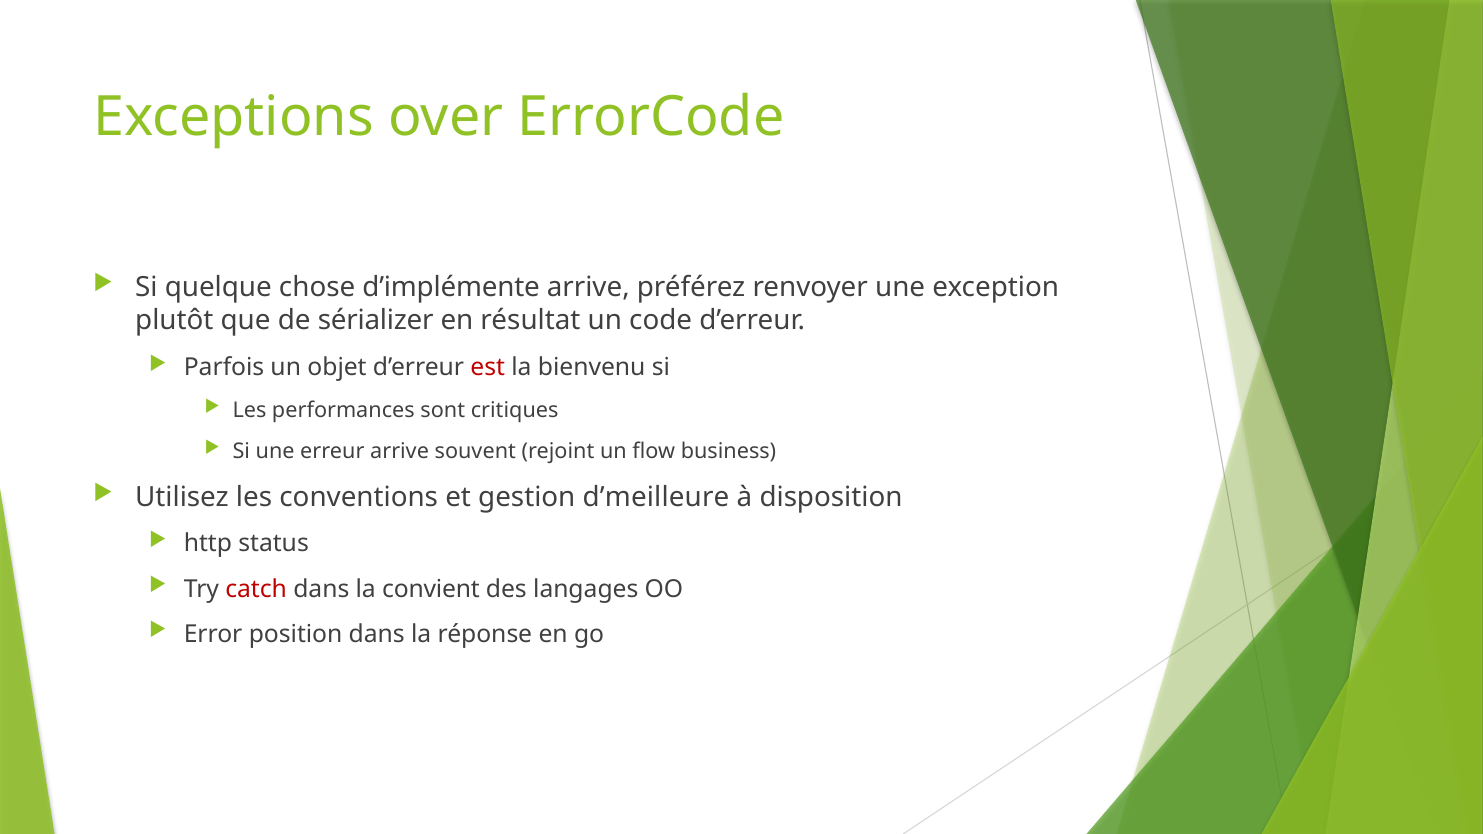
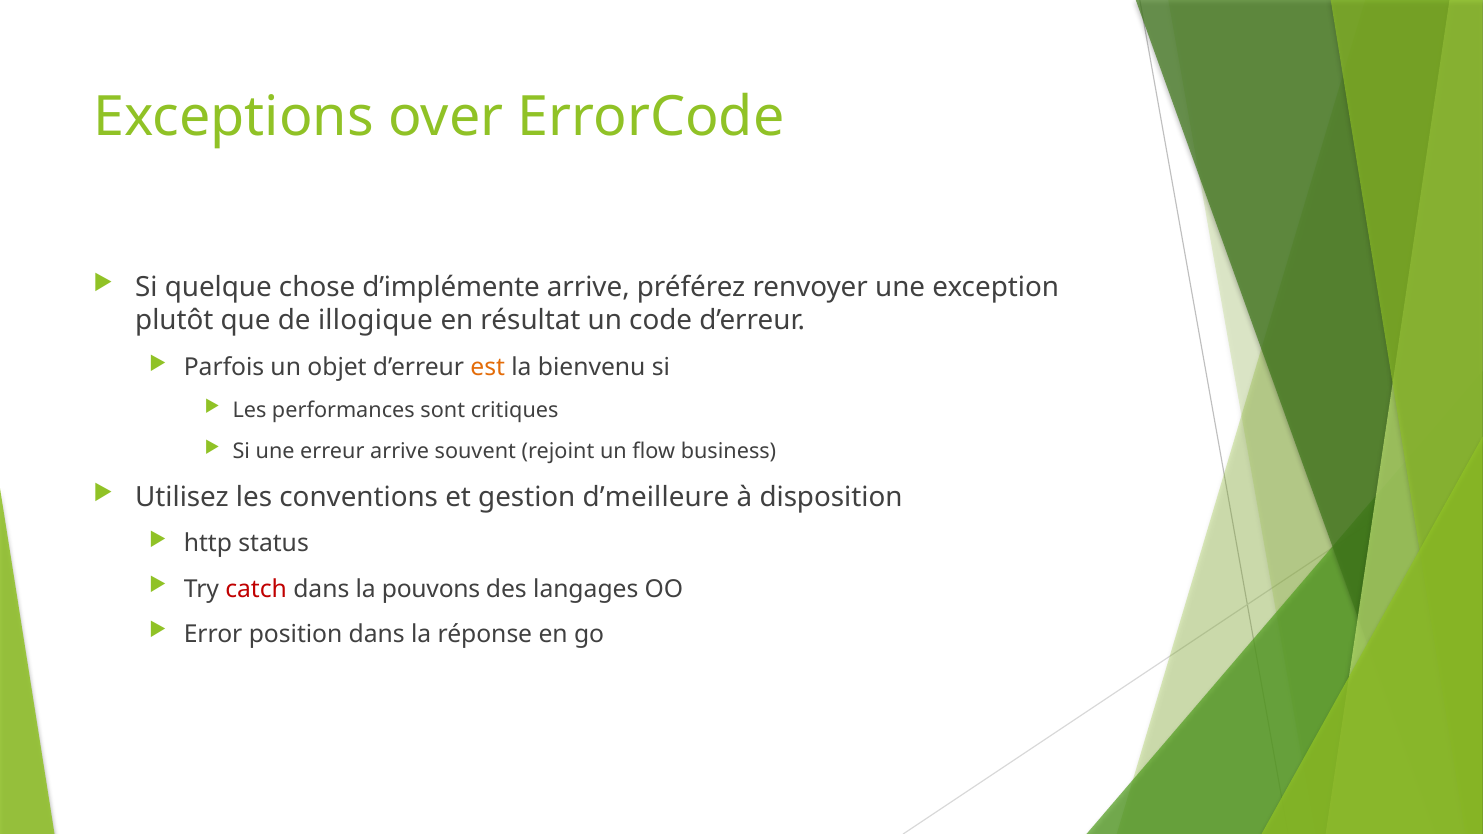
sérializer: sérializer -> illogique (375, 320)
est colour: red -> orange (488, 367)
convient: convient -> pouvons (431, 589)
